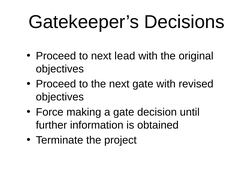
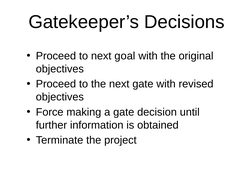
lead: lead -> goal (125, 56)
